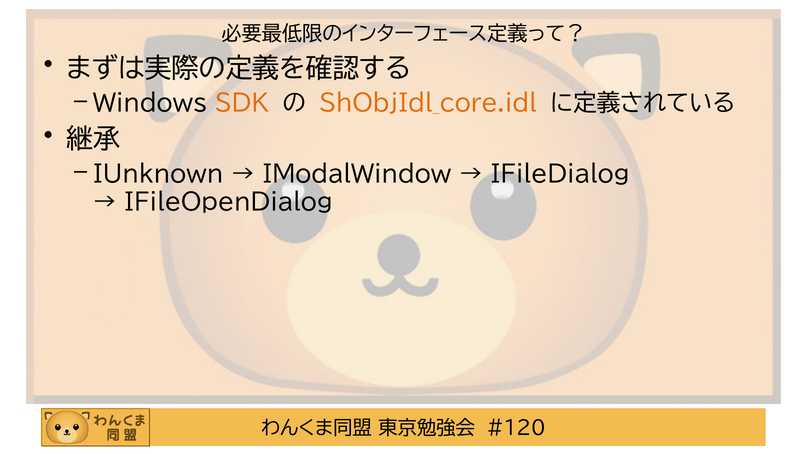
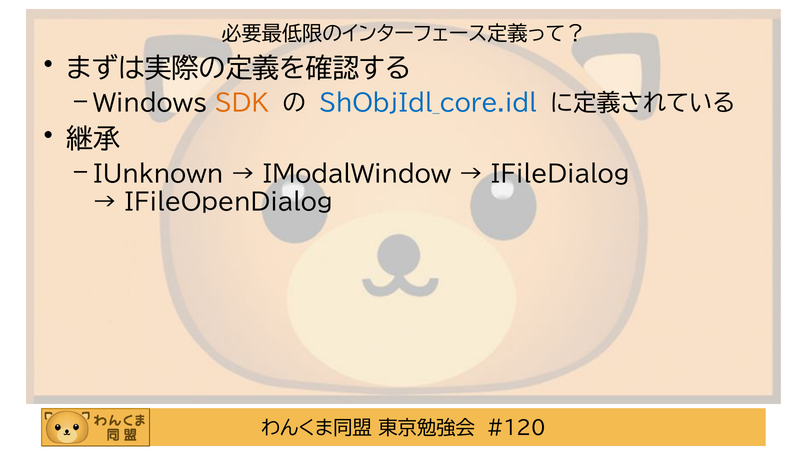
ShObjIdl_core.idl colour: orange -> blue (428, 104)
